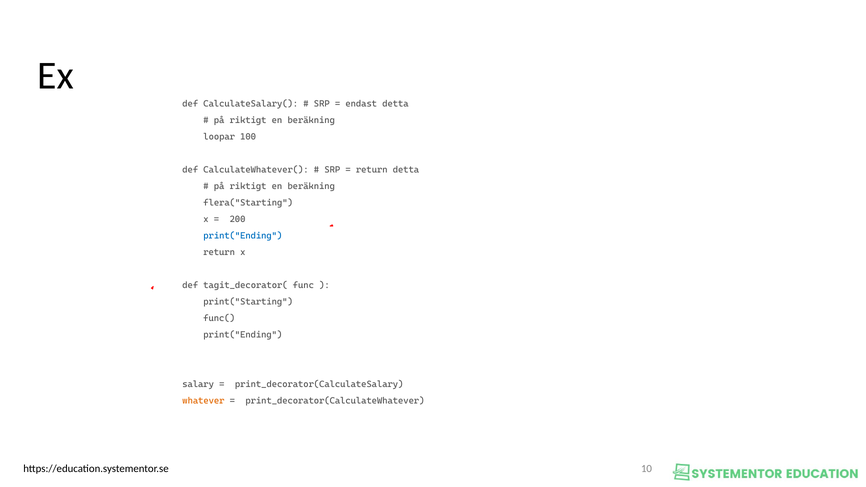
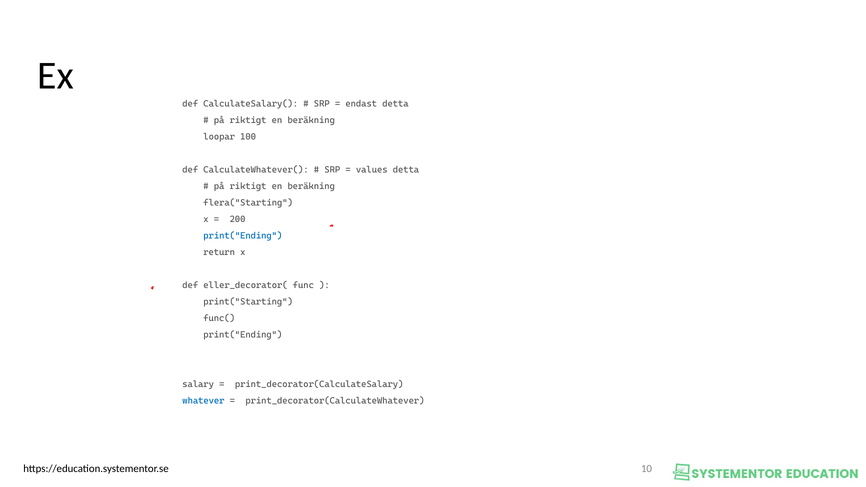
return: return -> values (372, 170)
tagit_decorator(: tagit_decorator( -> eller_decorator( (246, 285)
whatever colour: orange -> blue (203, 401)
